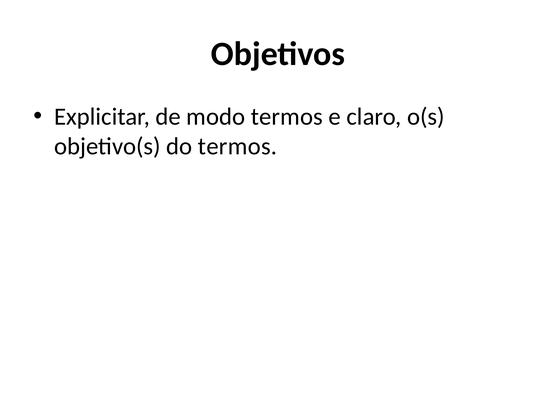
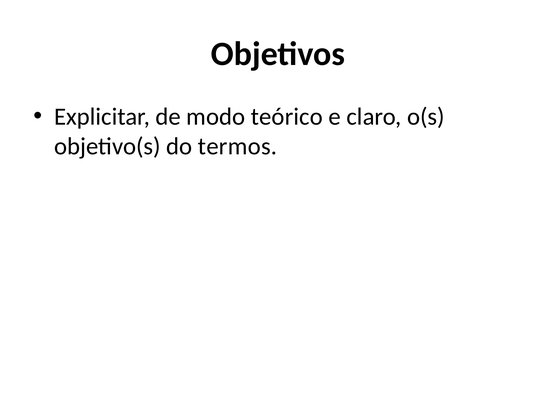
modo termos: termos -> teórico (287, 117)
